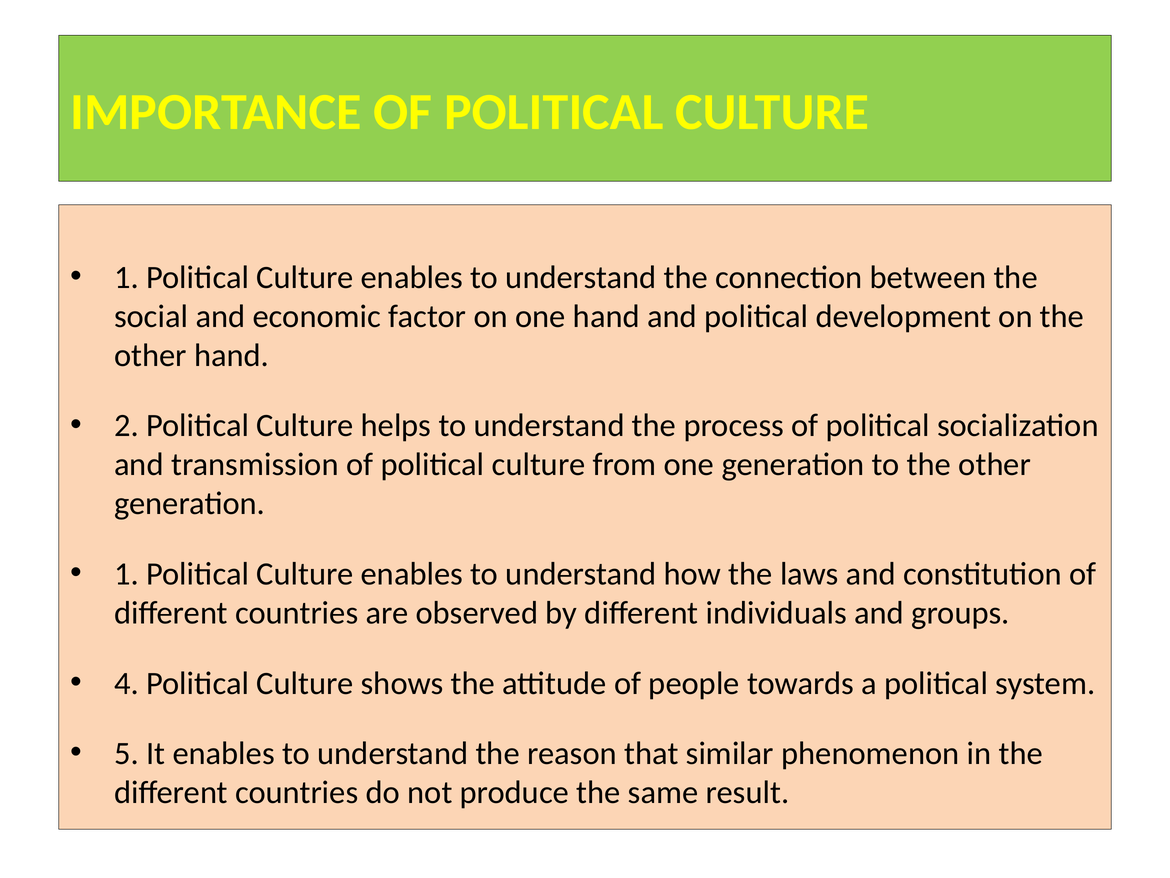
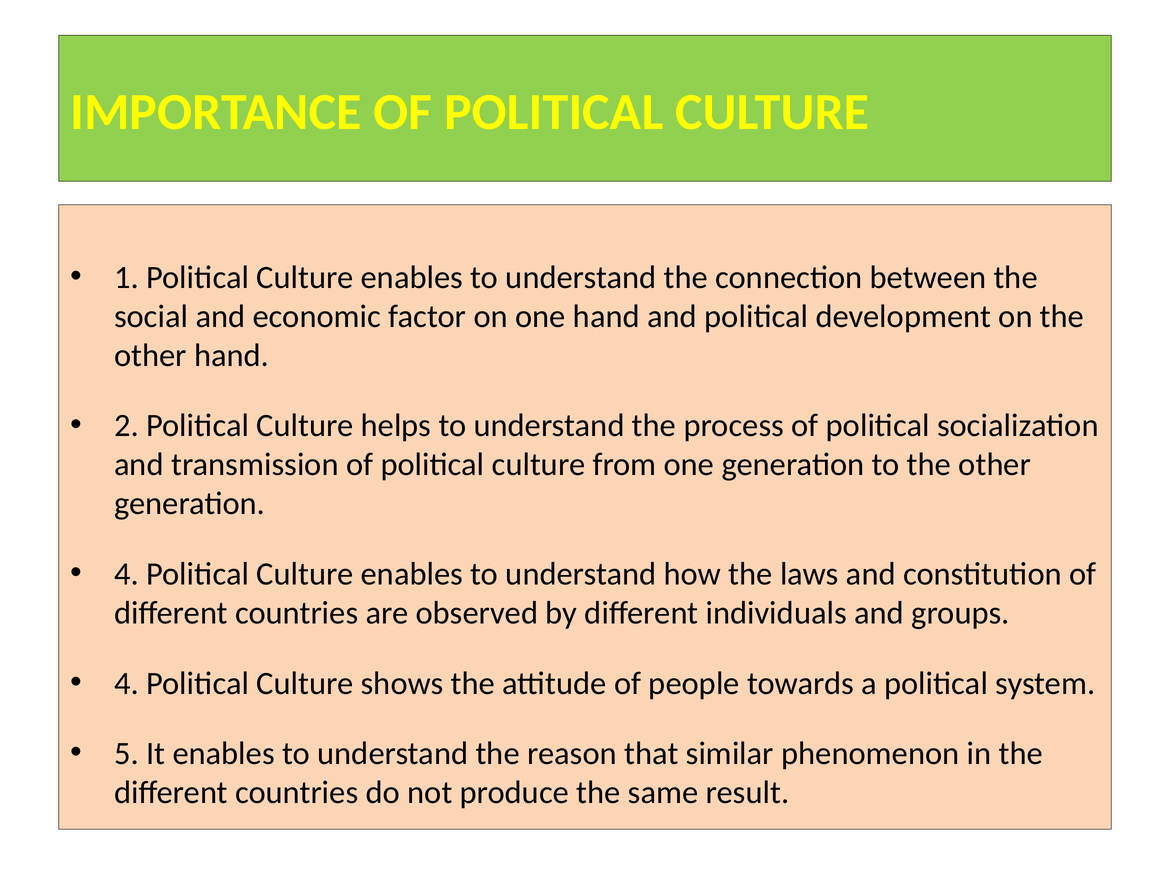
1: 1 -> 4 (126, 574)
